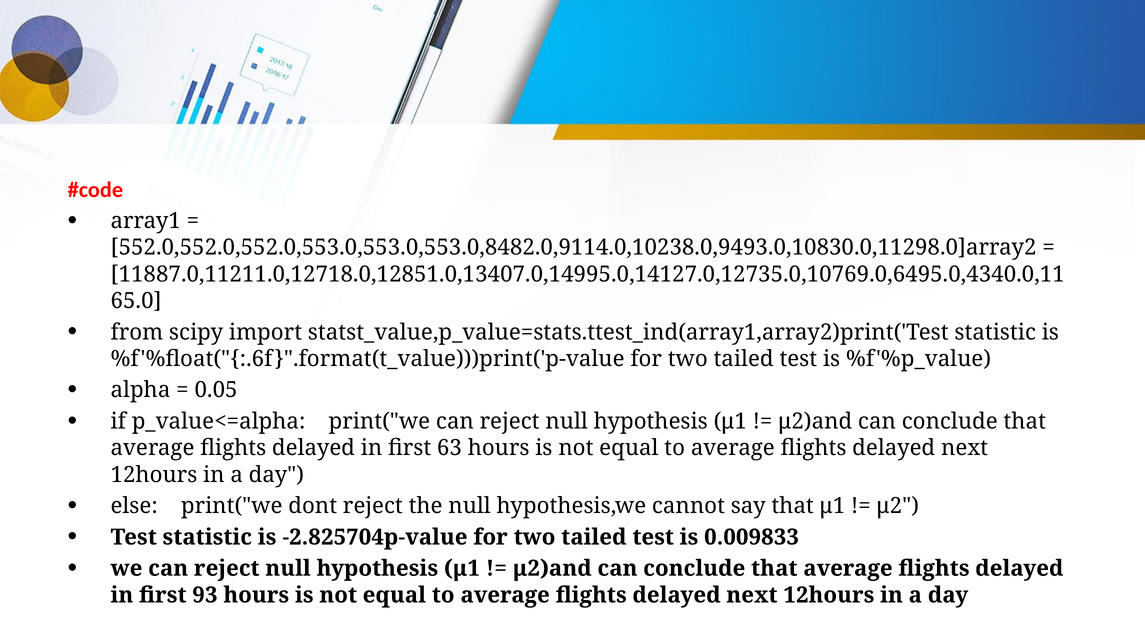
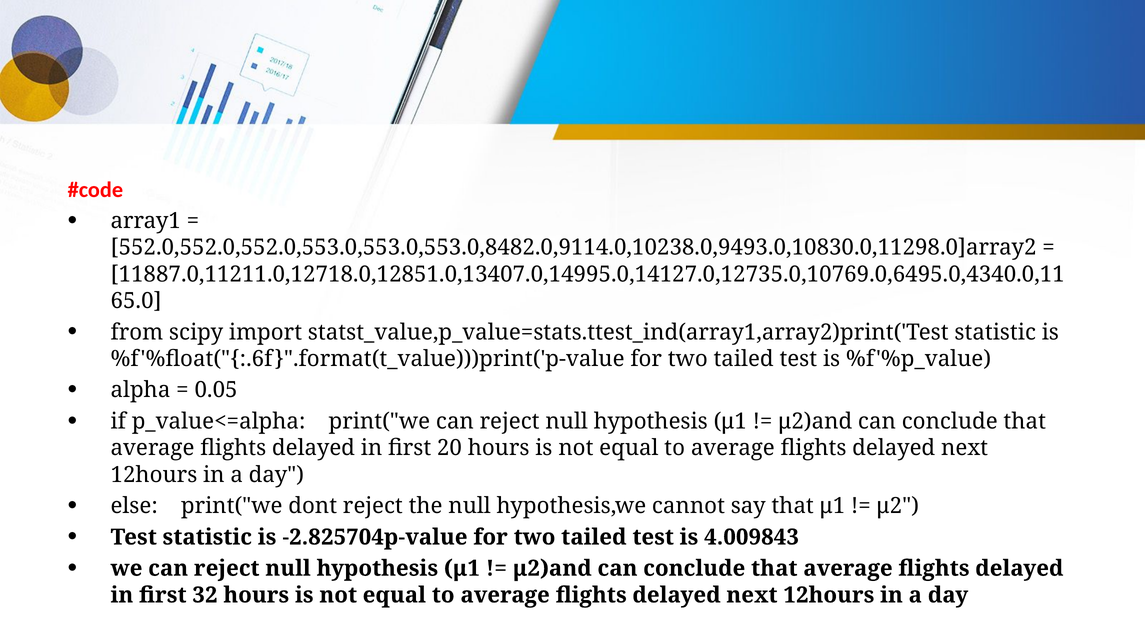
63: 63 -> 20 (449, 448)
0.009833: 0.009833 -> 4.009843 (752, 537)
93: 93 -> 32 (205, 595)
